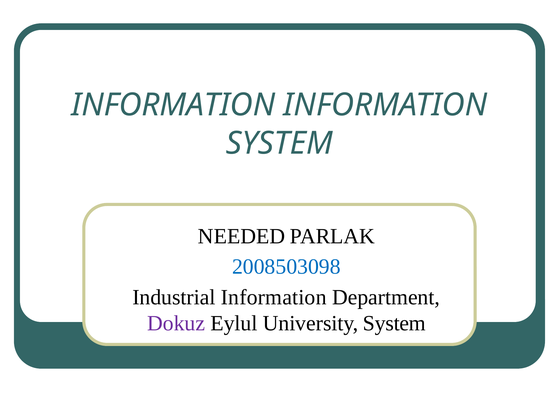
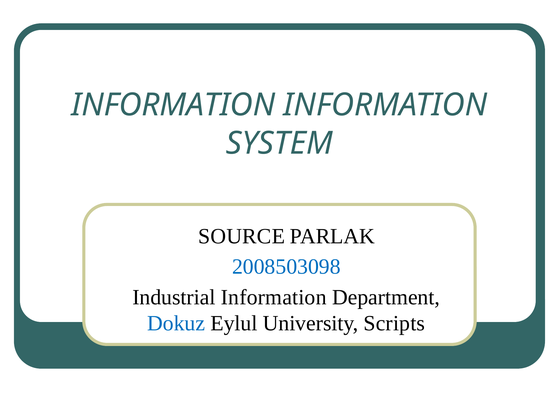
NEEDED: NEEDED -> SOURCE (242, 236)
Dokuz colour: purple -> blue (176, 323)
University System: System -> Scripts (394, 323)
